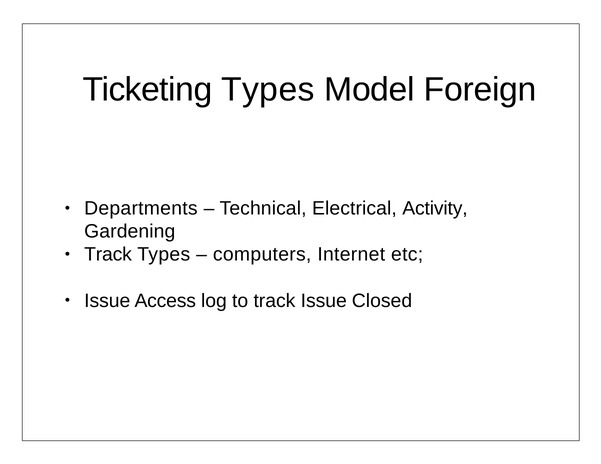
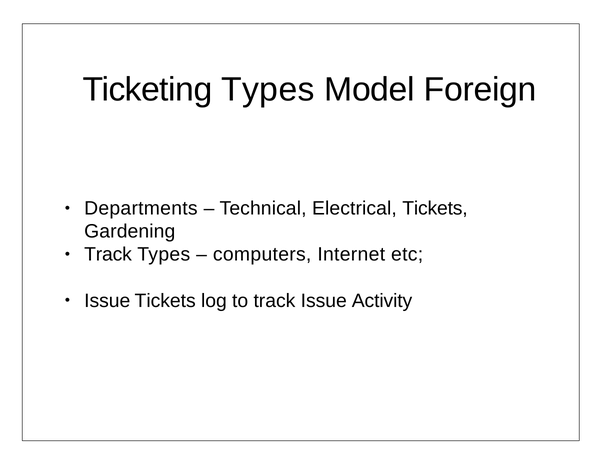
Electrical Activity: Activity -> Tickets (435, 208)
Issue Access: Access -> Tickets (165, 301)
Closed: Closed -> Activity (382, 301)
